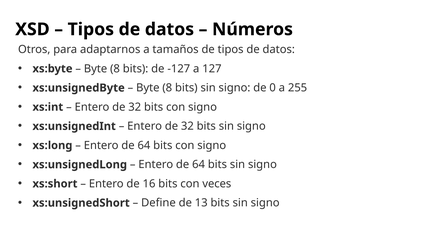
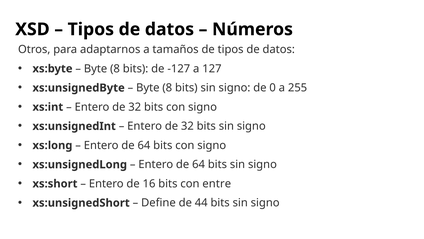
veces: veces -> entre (217, 183)
13: 13 -> 44 (201, 202)
